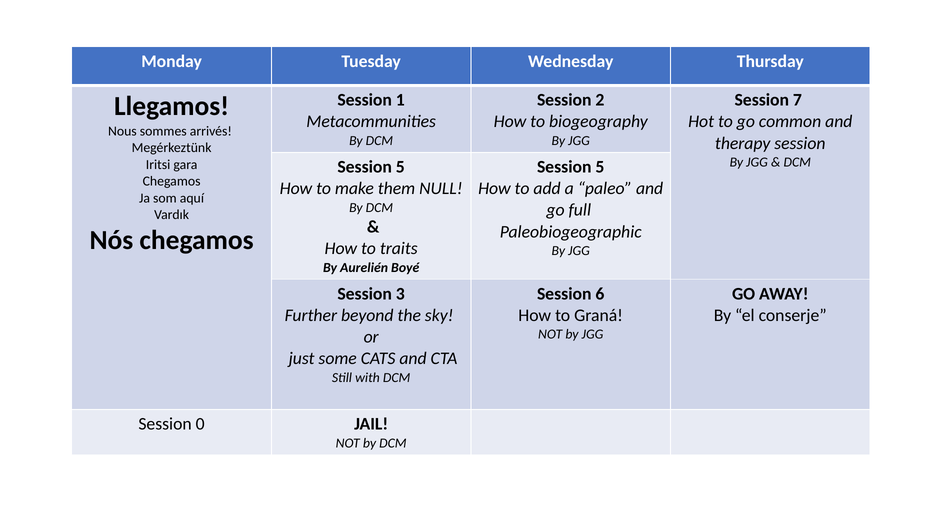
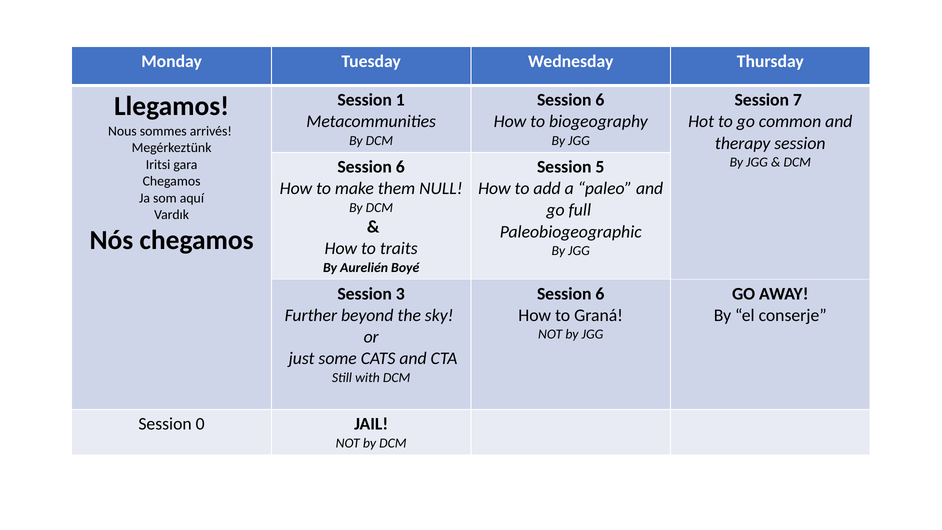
2: 2 -> 6 (600, 100)
5: 5 -> 6 (400, 167)
